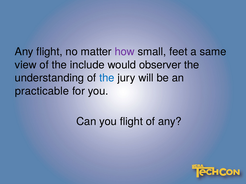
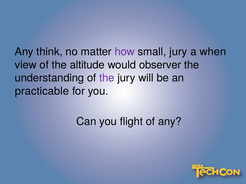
Any flight: flight -> think (49, 52)
small feet: feet -> jury (178, 52)
same: same -> when (213, 52)
include: include -> altitude (87, 65)
the colour: blue -> purple (107, 78)
